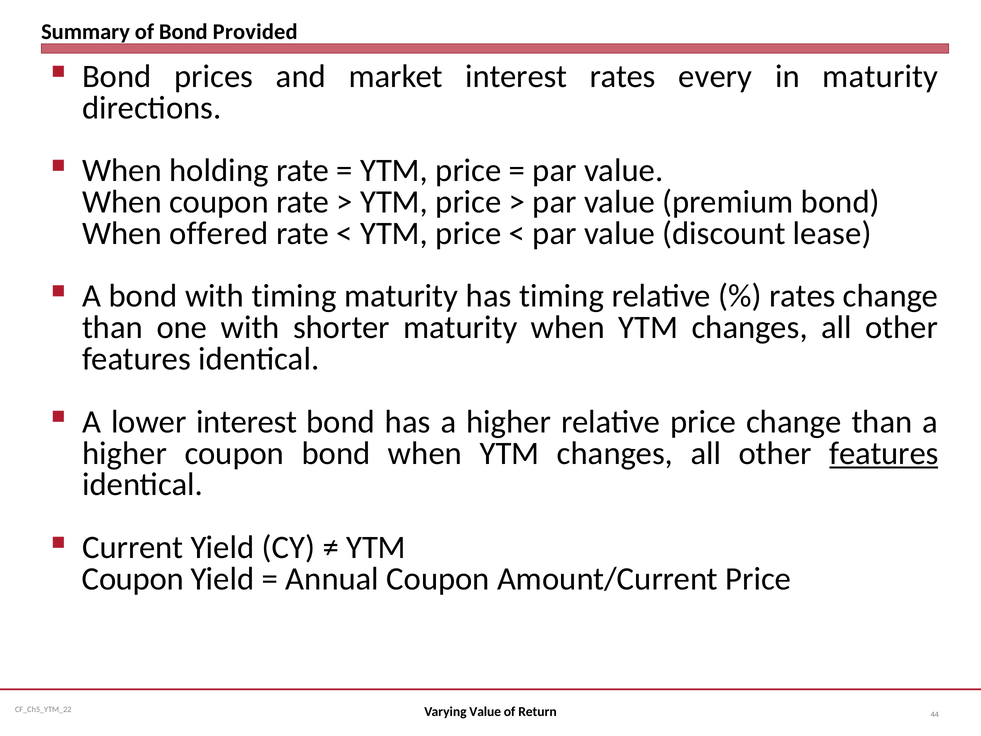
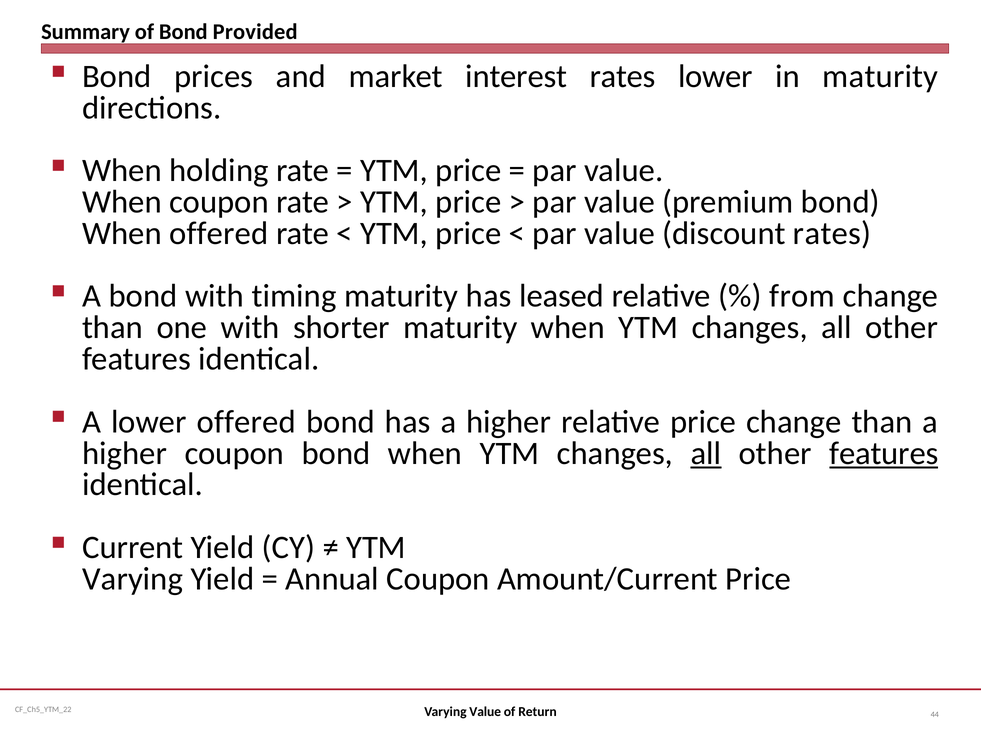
rates every: every -> lower (716, 76)
discount lease: lease -> rates (832, 233)
has timing: timing -> leased (562, 296)
rates: rates -> from (802, 296)
lower interest: interest -> offered (246, 422)
all underline: none -> present (706, 453)
Coupon: Coupon -> Varying (133, 579)
